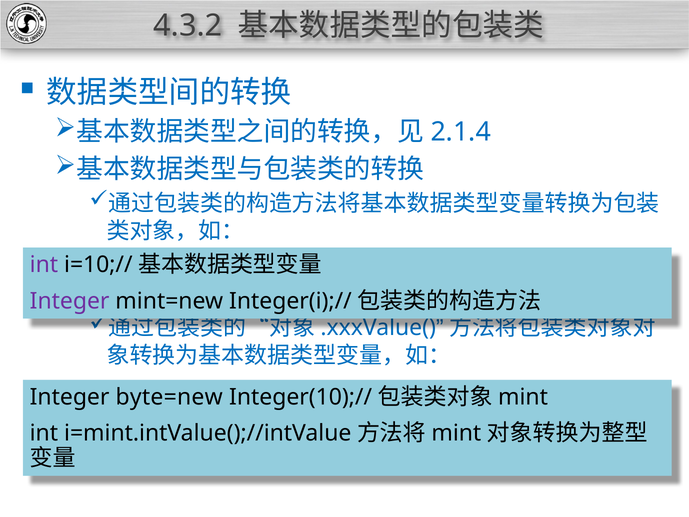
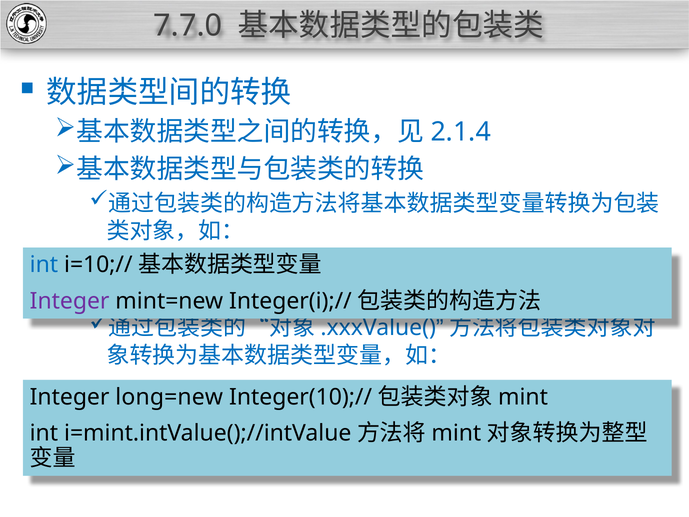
4.3.2: 4.3.2 -> 7.7.0 (188, 26)
int colour: purple -> blue (44, 265)
byte=new: byte=new -> long=new (169, 397)
